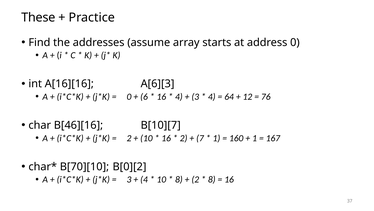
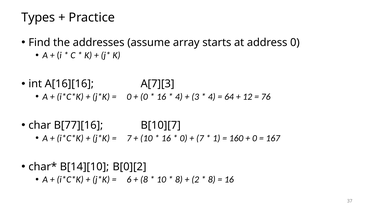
These: These -> Types (38, 17)
A[6][3: A[6][3 -> A[7][3 (158, 84)
6: 6 -> 0 (144, 96)
B[46][16: B[46][16 -> B[77][16 (78, 125)
2: 2 -> 7 (129, 138)
2: 2 -> 0 (184, 138)
1: 1 -> 0 (255, 138)
B[70][10: B[70][10 -> B[14][10 (84, 166)
3: 3 -> 6 (129, 179)
4: 4 -> 8 (144, 179)
